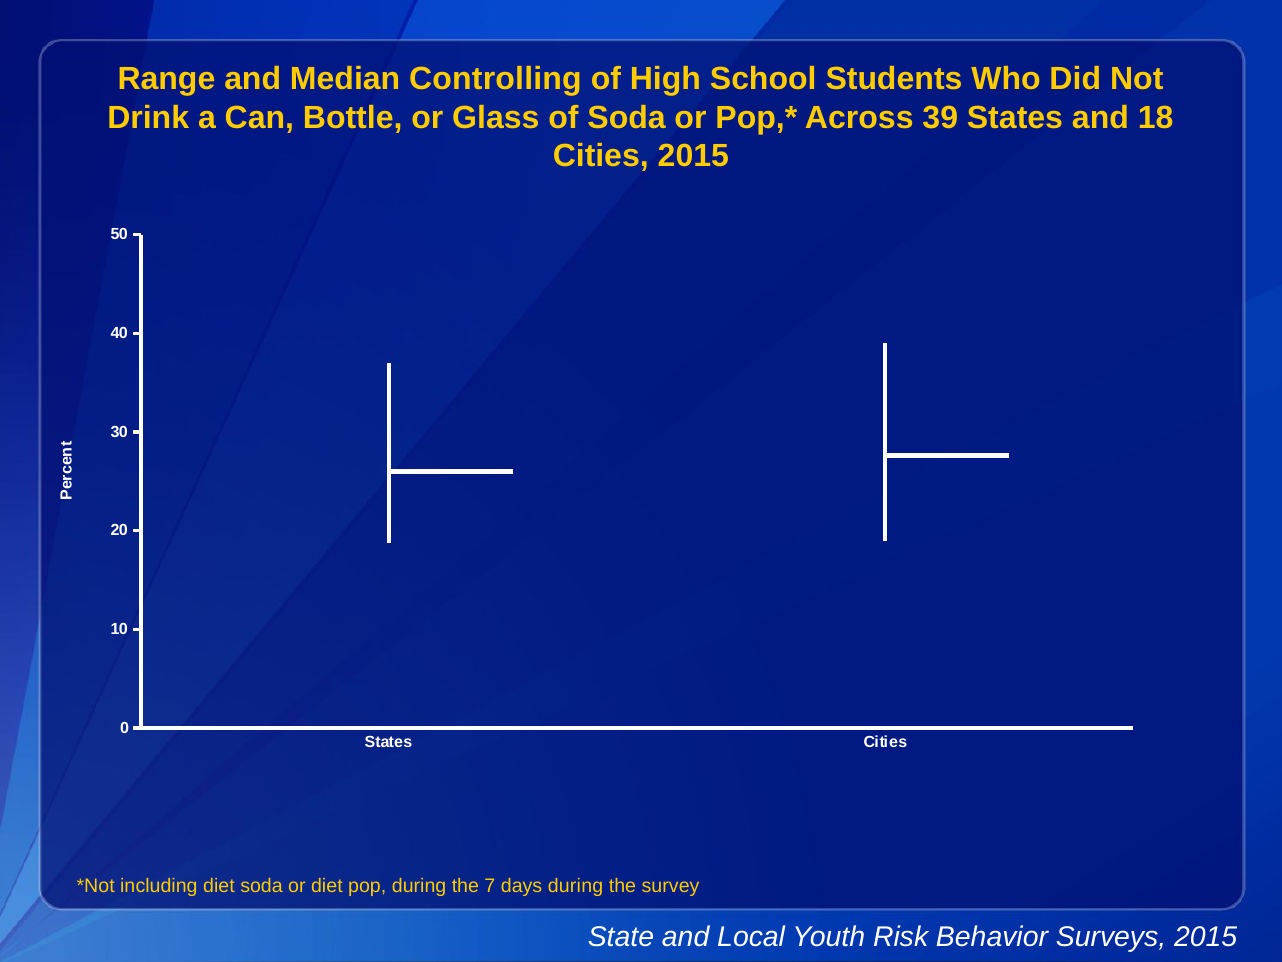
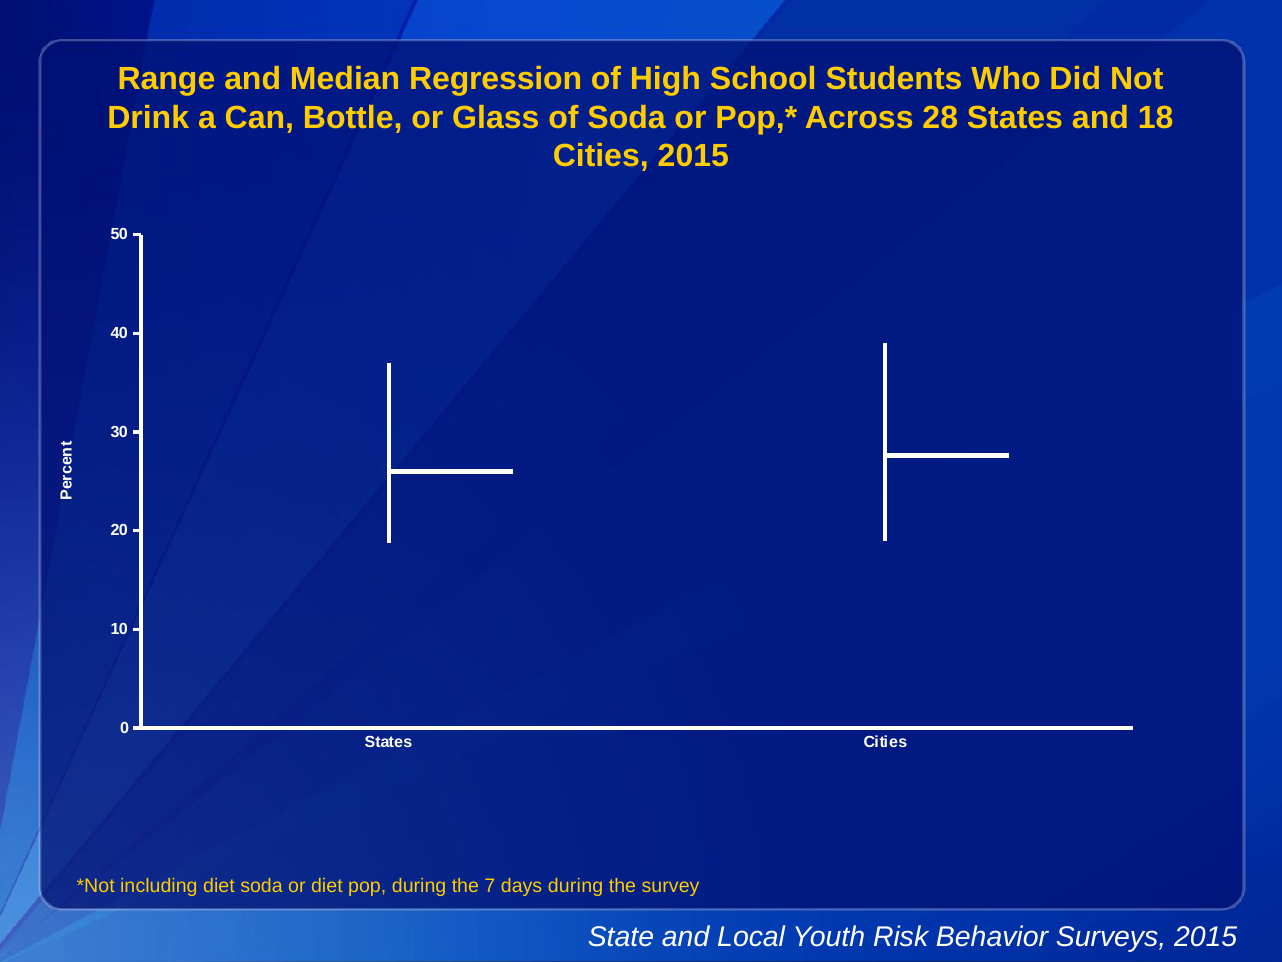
Controlling: Controlling -> Regression (496, 79)
39: 39 -> 28 (940, 117)
